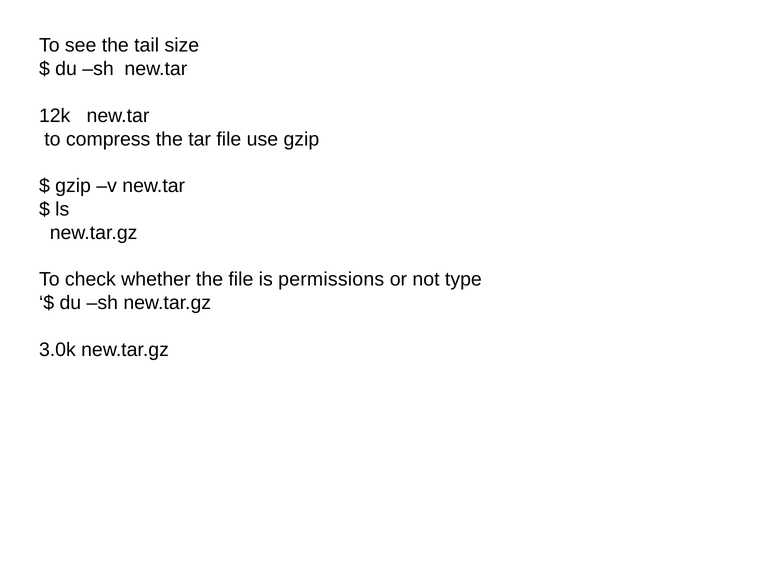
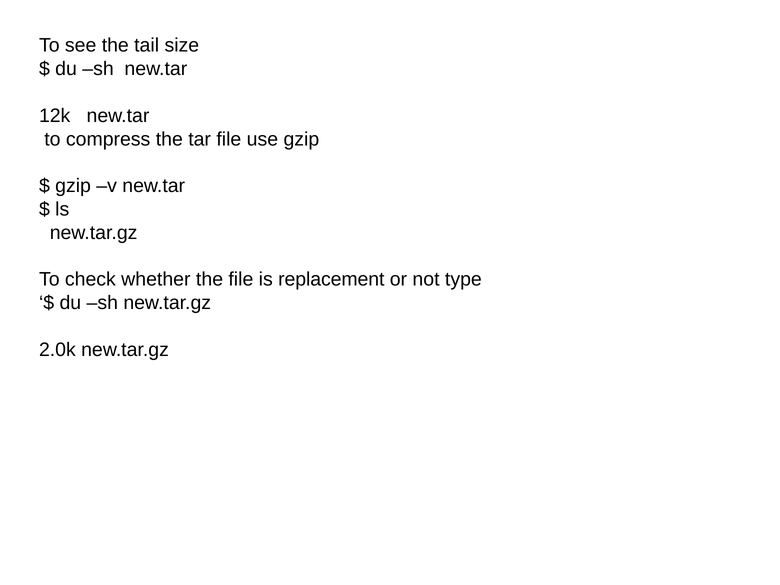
permissions: permissions -> replacement (331, 280)
3.0k: 3.0k -> 2.0k (57, 350)
